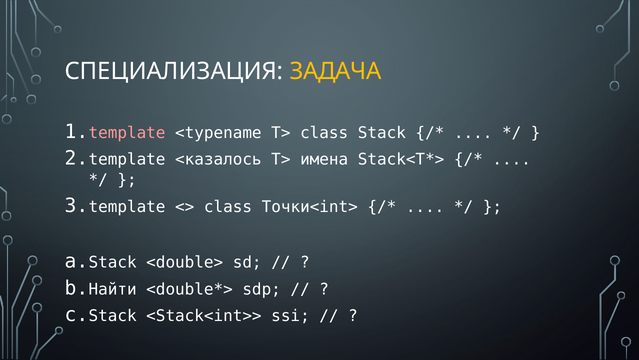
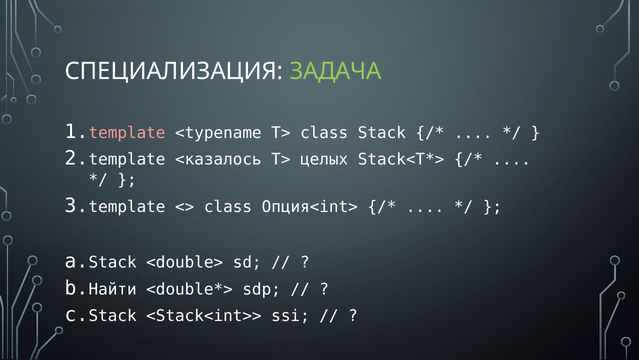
ЗАДАЧА colour: yellow -> light green (336, 71)
имена: имена -> целых (324, 159)
Точки<int>: Точки<int> -> Опция<int> (310, 207)
